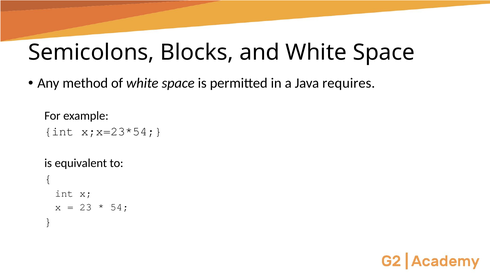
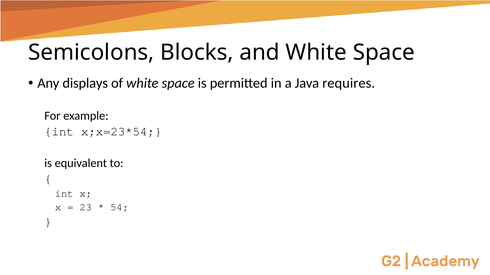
method: method -> displays (85, 83)
